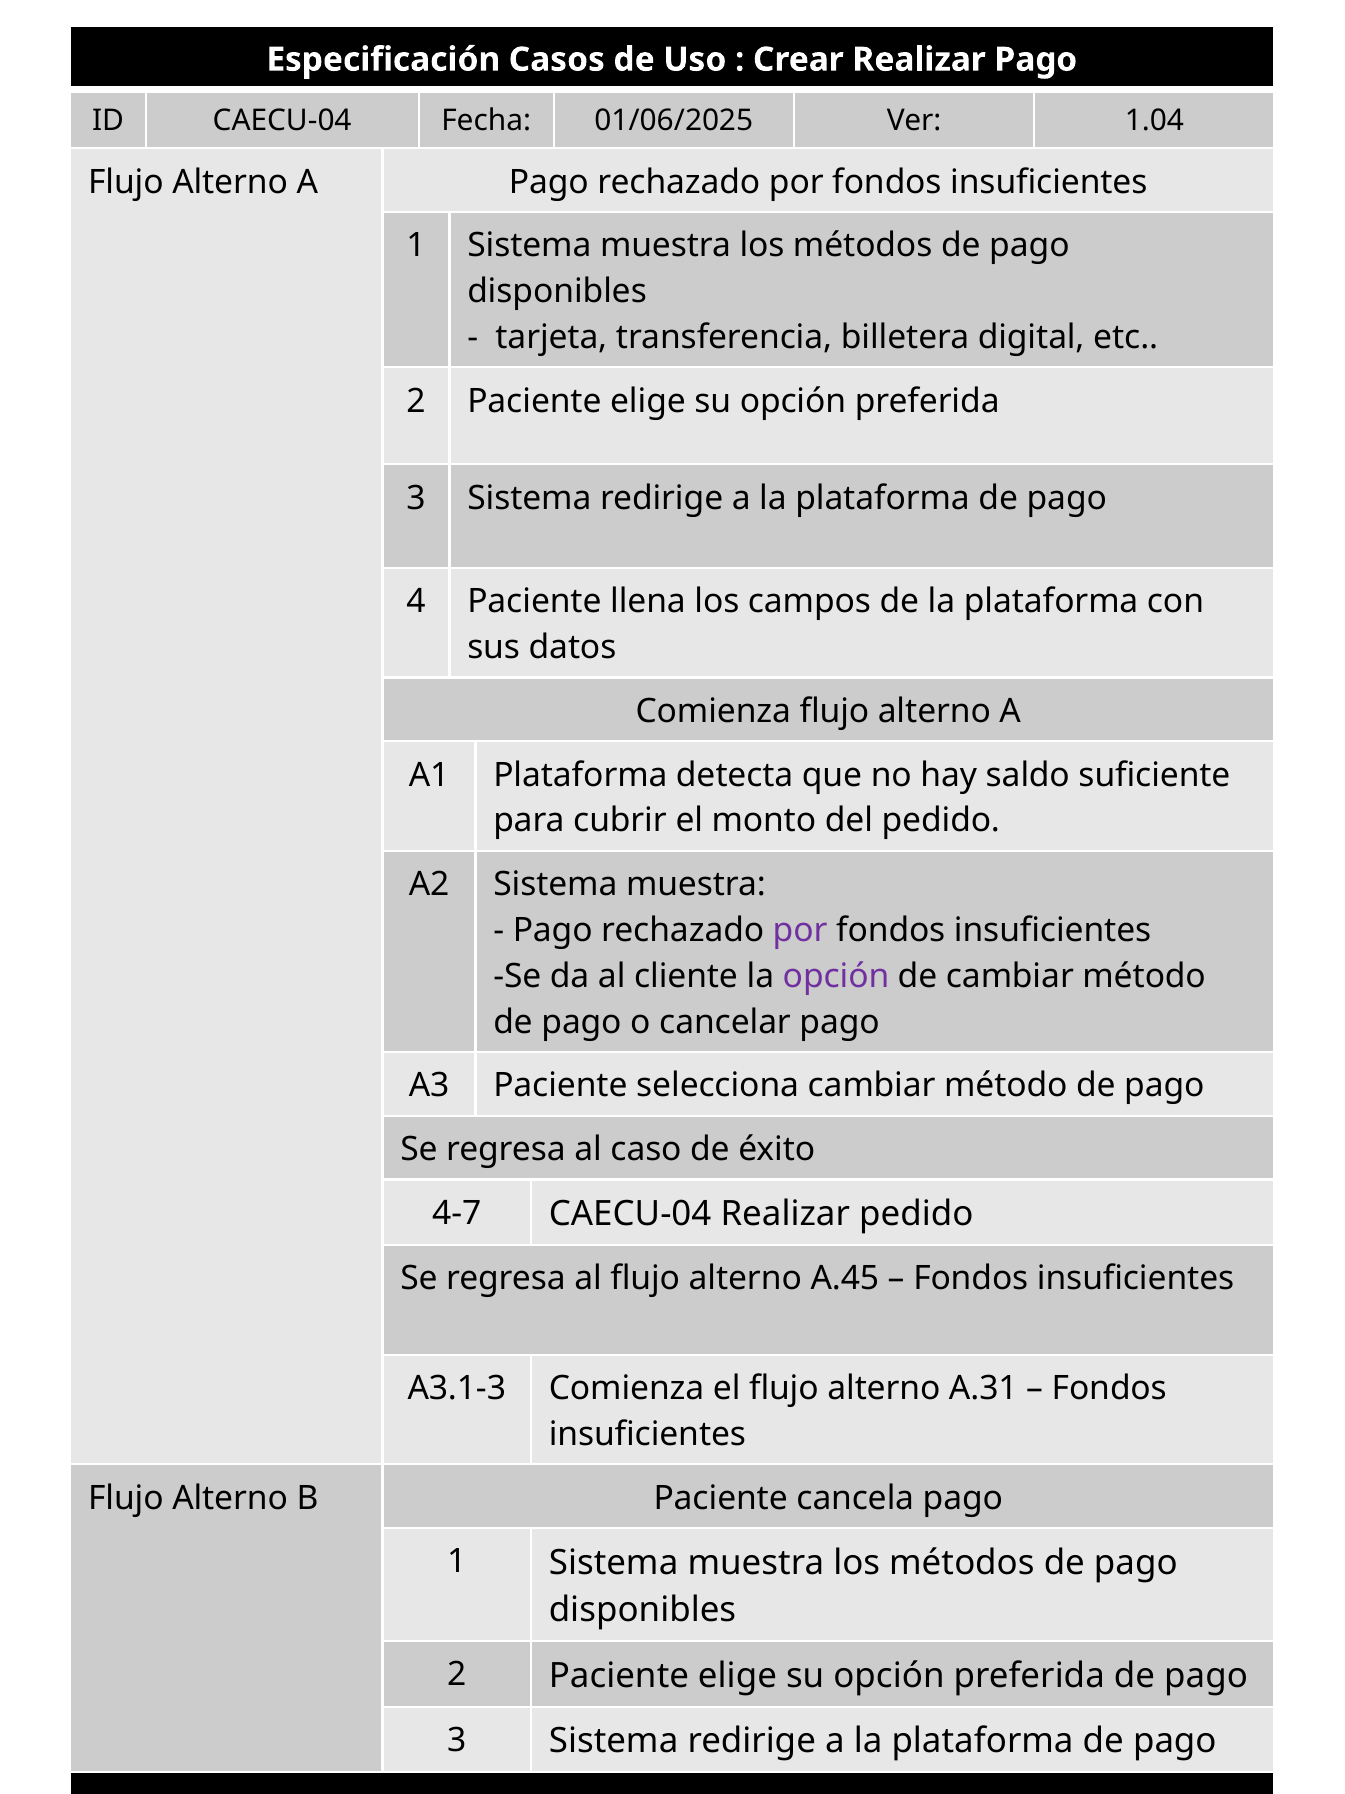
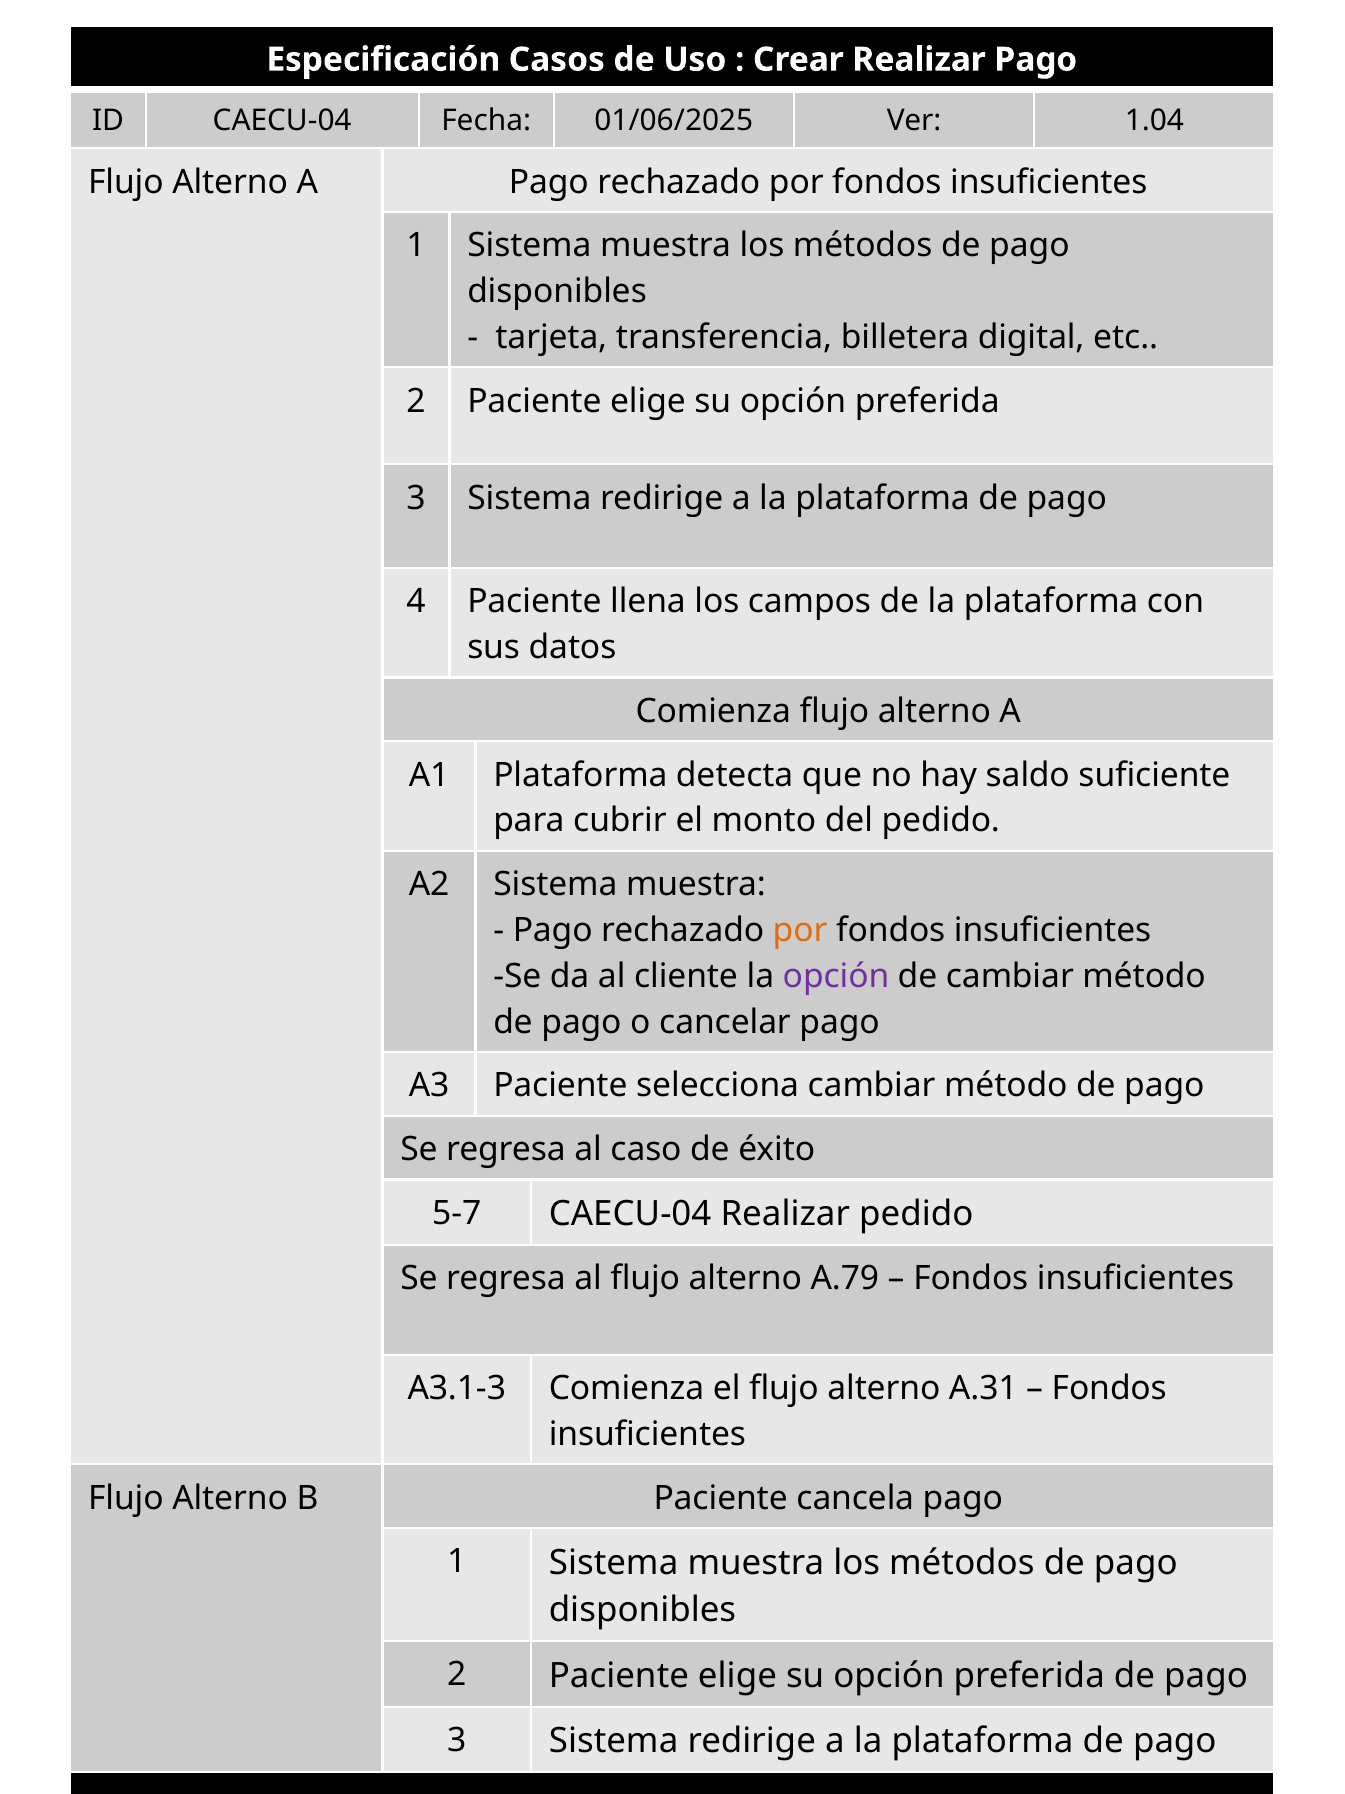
por colour: purple -> orange (800, 930)
4-7: 4-7 -> 5-7 (457, 1213)
A.45: A.45 -> A.79 (845, 1278)
